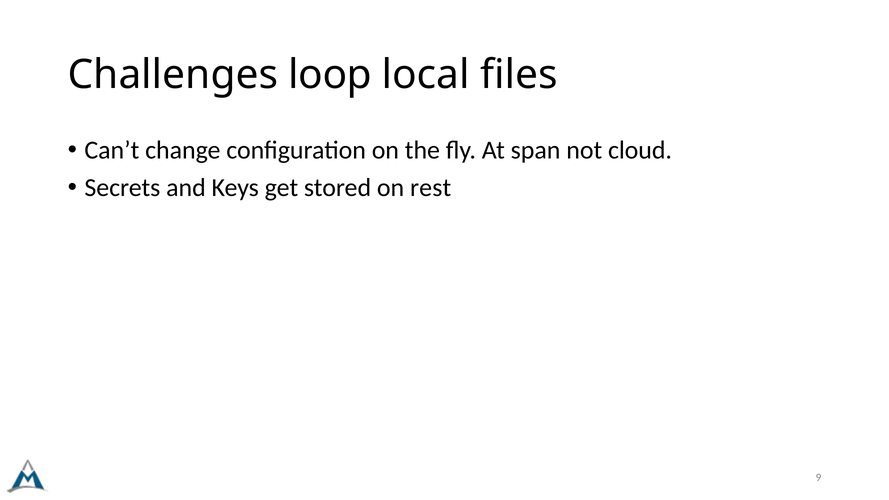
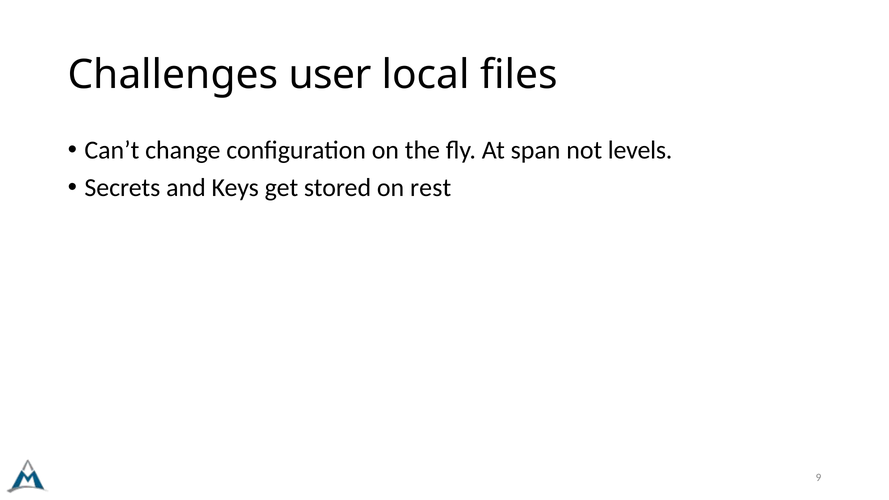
loop: loop -> user (330, 75)
cloud: cloud -> levels (640, 150)
